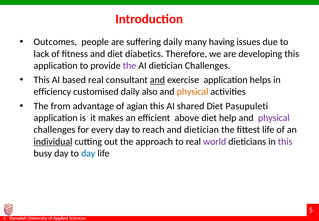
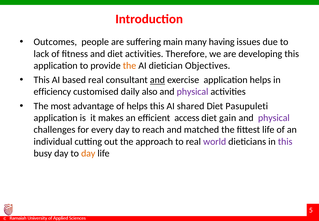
suffering daily: daily -> main (173, 42)
diet diabetics: diabetics -> activities (144, 54)
the colour: purple -> orange (130, 66)
dietician Challenges: Challenges -> Objectives (208, 66)
physical colour: orange -> purple (193, 92)
from: from -> most (61, 106)
of agian: agian -> helps (137, 106)
above: above -> access (187, 118)
help: help -> gain (228, 118)
and dietician: dietician -> matched (201, 130)
individual underline: present -> none (53, 141)
day colour: blue -> orange (88, 153)
